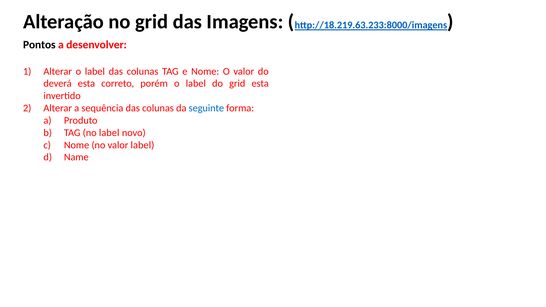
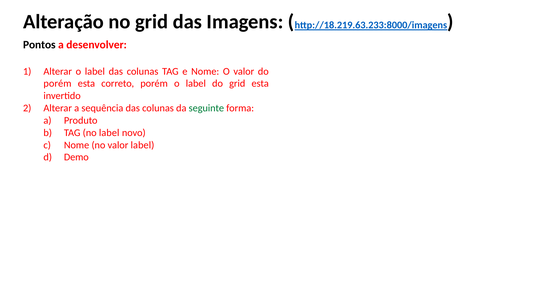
deverá: deverá -> porém (57, 84)
seguinte colour: blue -> green (206, 108)
Name: Name -> Demo (76, 157)
